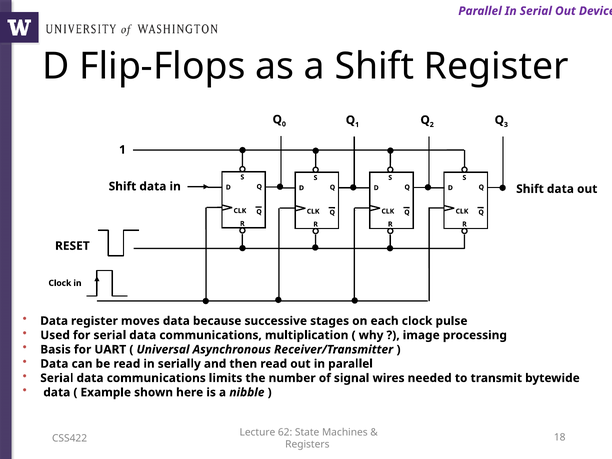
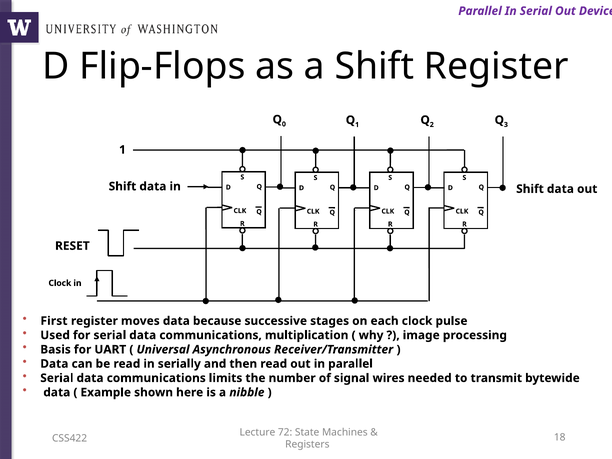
Data: Data -> First (54, 321)
62: 62 -> 72 (285, 432)
